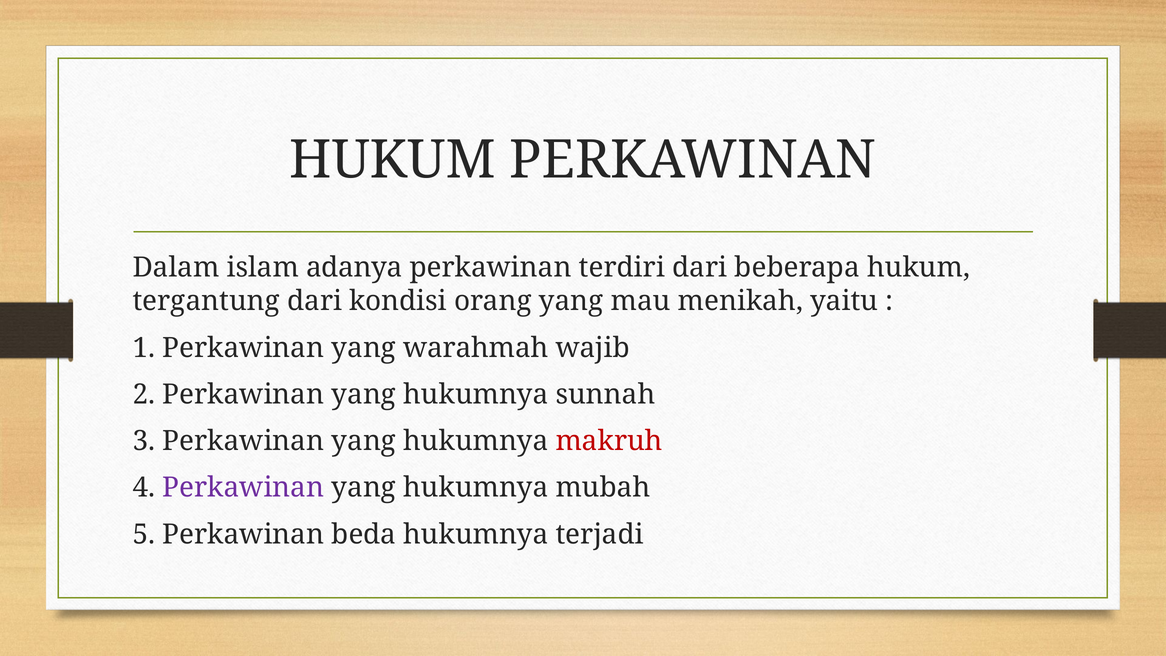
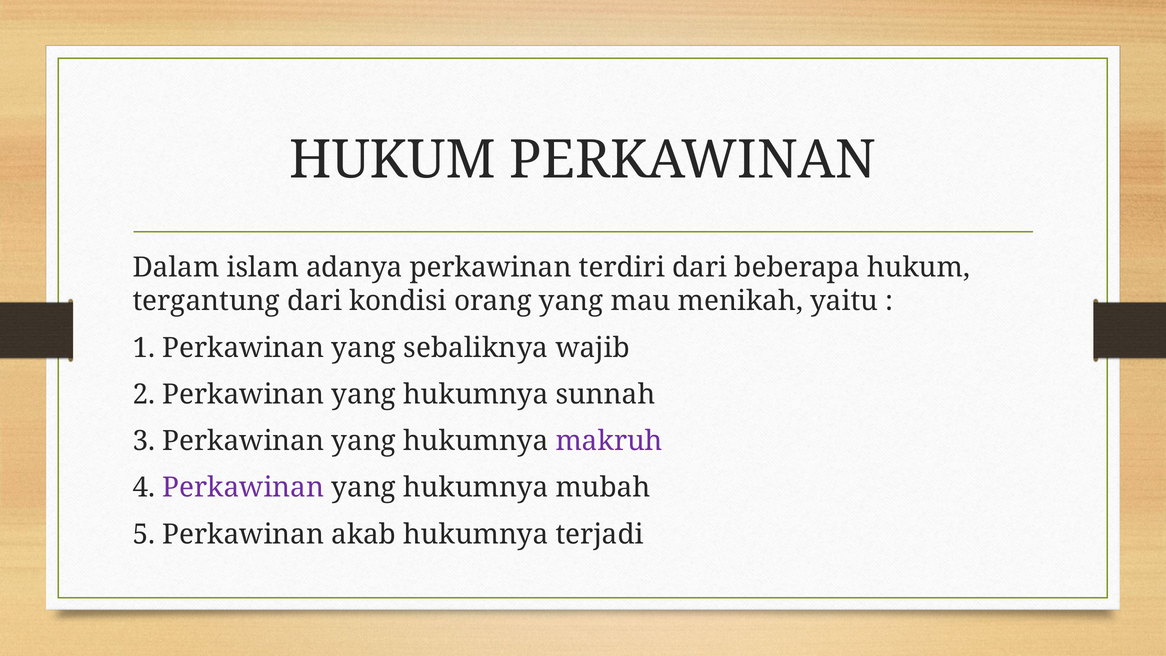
warahmah: warahmah -> sebaliknya (476, 348)
makruh colour: red -> purple (609, 441)
beda: beda -> akab (364, 534)
